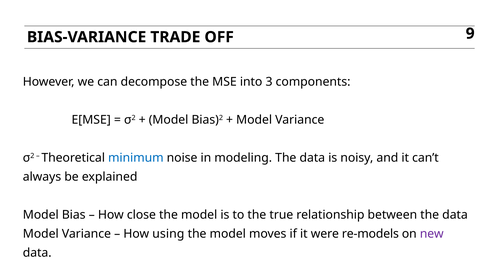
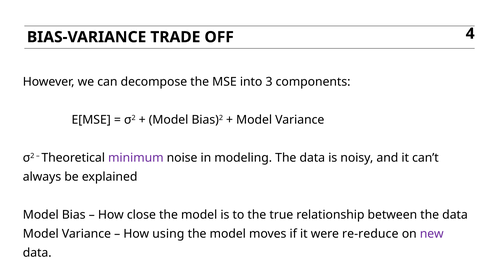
9: 9 -> 4 (470, 34)
minimum colour: blue -> purple (136, 158)
re-models: re-models -> re-reduce (370, 234)
